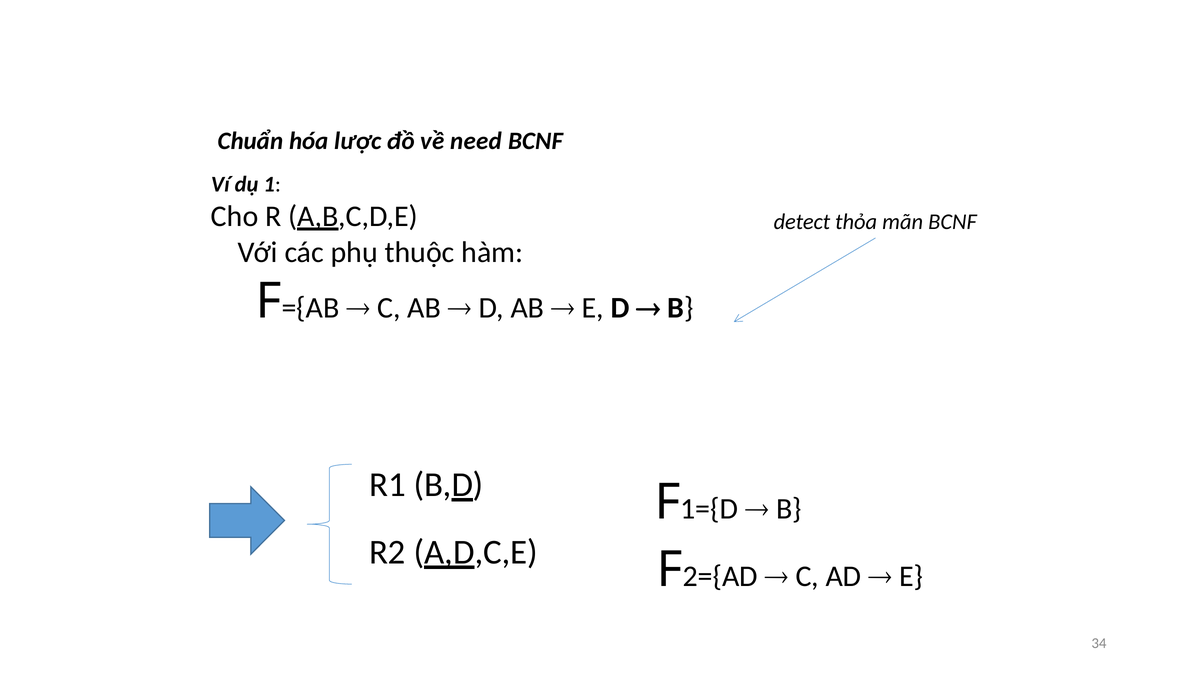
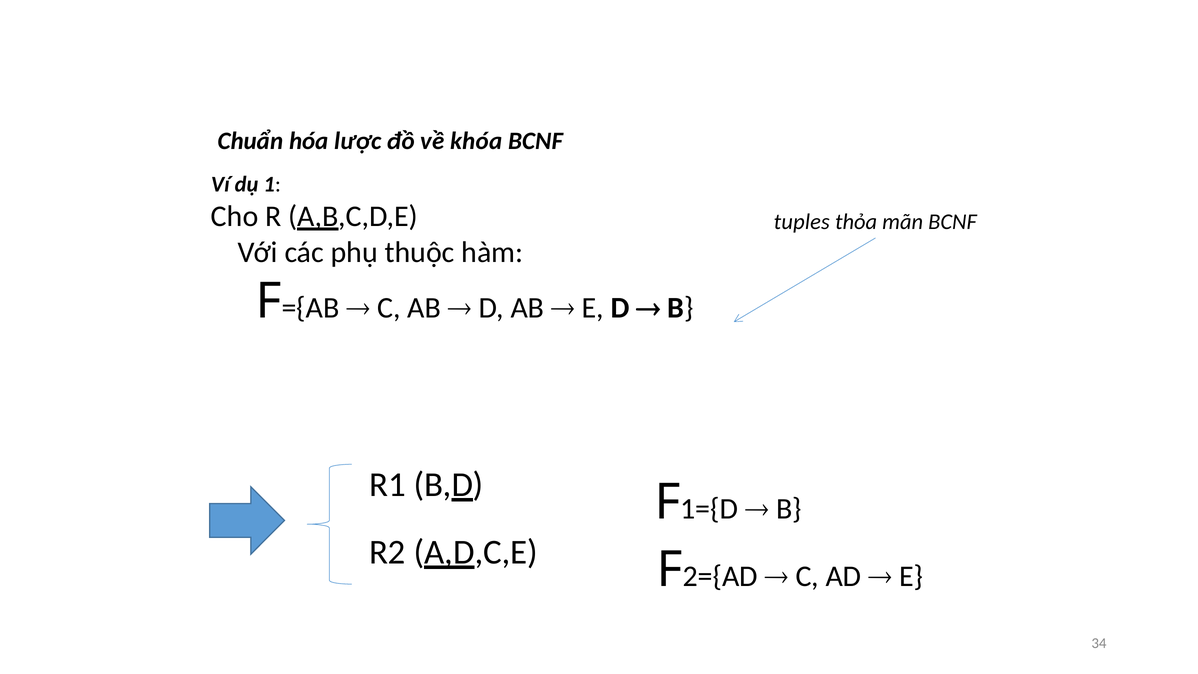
need: need -> khóa (476, 141)
detect: detect -> tuples (802, 222)
